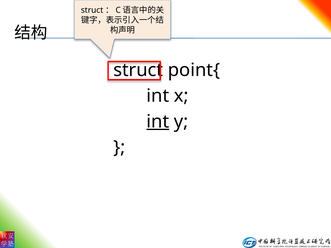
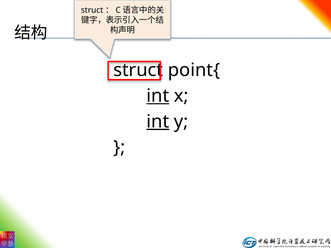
int underline: none -> present (158, 96)
